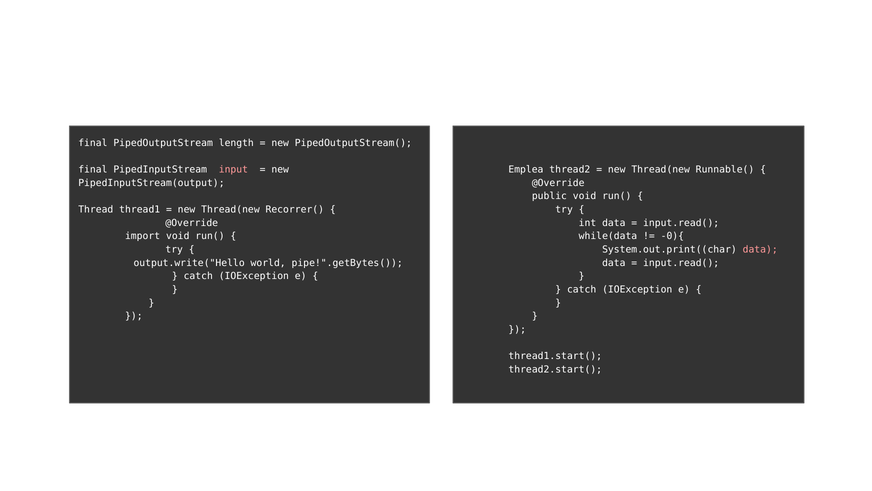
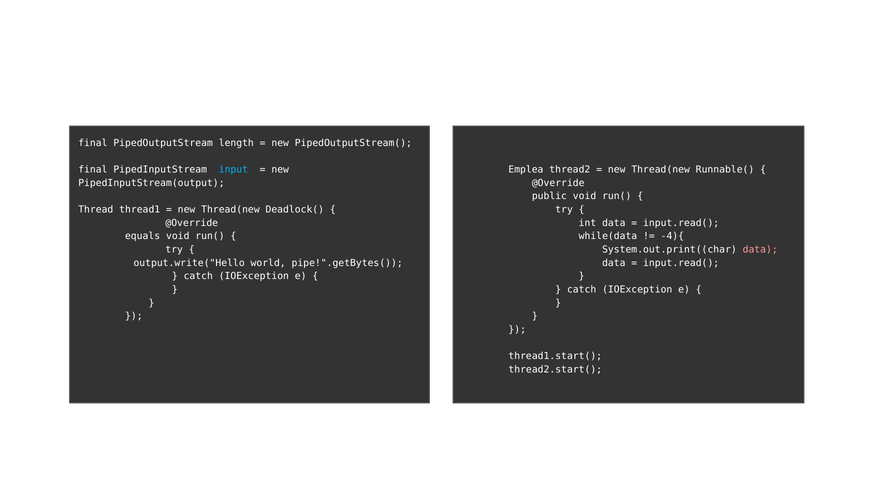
input colour: pink -> light blue (233, 169)
Recorrer(: Recorrer( -> Deadlock( (295, 209)
import: import -> equals (143, 236)
-0){: -0){ -> -4){ (672, 236)
